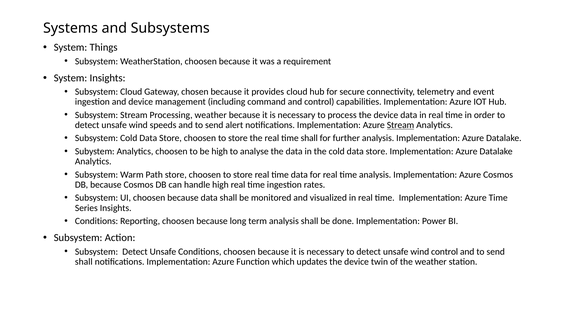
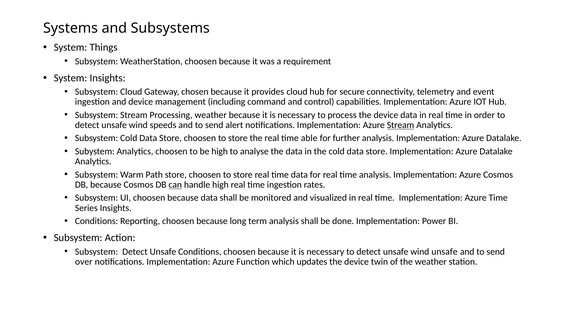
time shall: shall -> able (309, 138)
can underline: none -> present (175, 185)
wind control: control -> unsafe (444, 252)
shall: shall -> over (84, 262)
